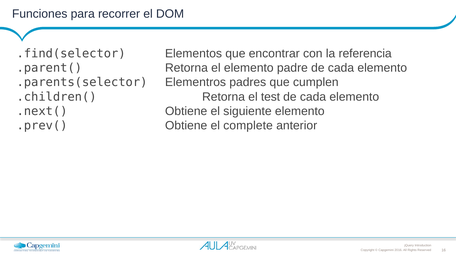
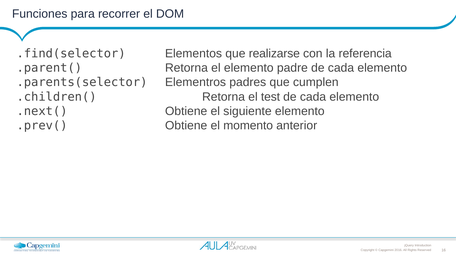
encontrar: encontrar -> realizarse (274, 54)
complete: complete -> momento (248, 126)
